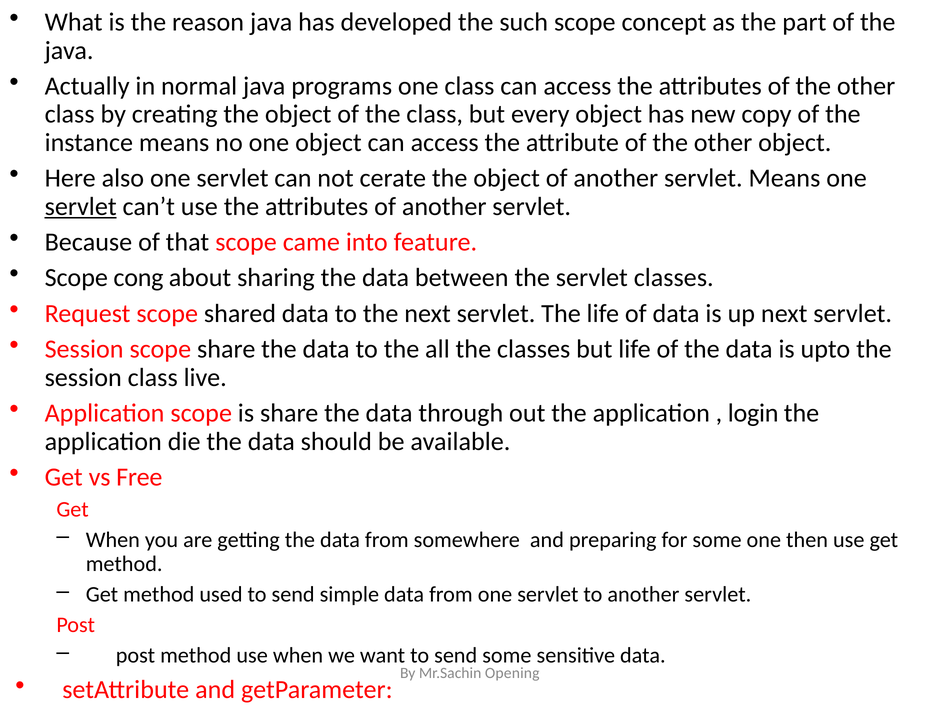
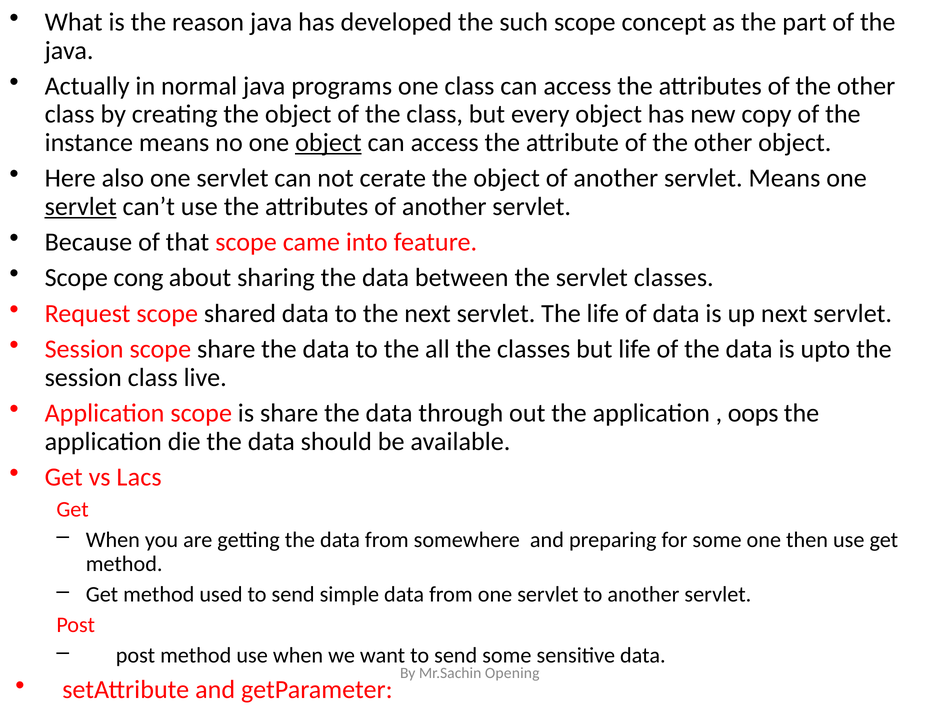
object underline: none -> present (328, 143)
login: login -> oops (753, 413)
Free: Free -> Lacs (139, 477)
